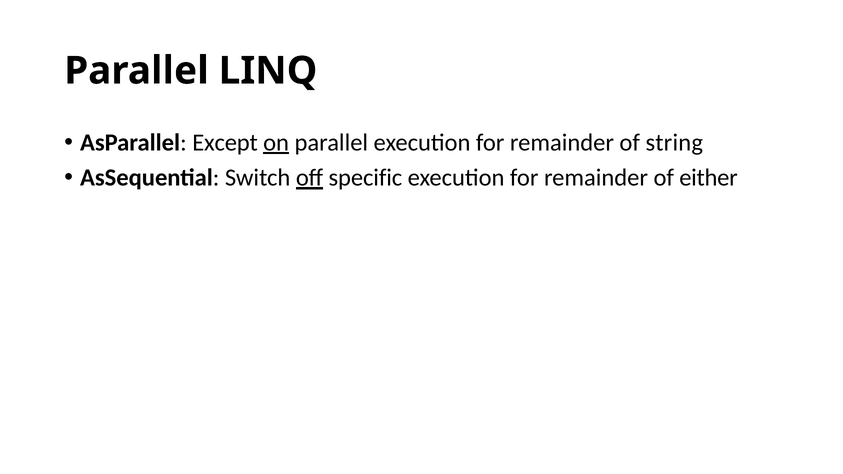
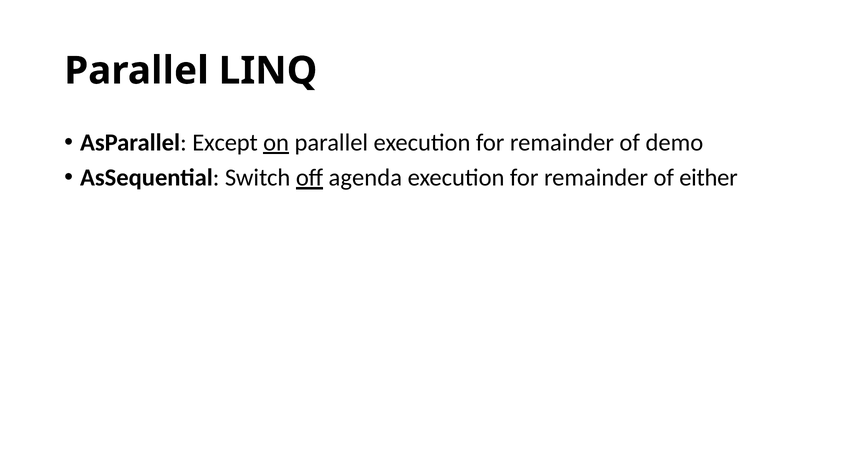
string: string -> demo (674, 143)
specific: specific -> agenda (365, 178)
